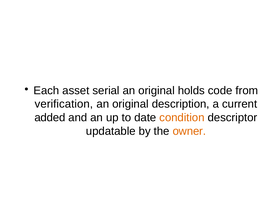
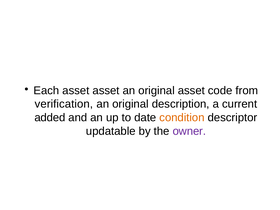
asset serial: serial -> asset (106, 90)
original holds: holds -> asset (191, 90)
owner colour: orange -> purple (189, 131)
